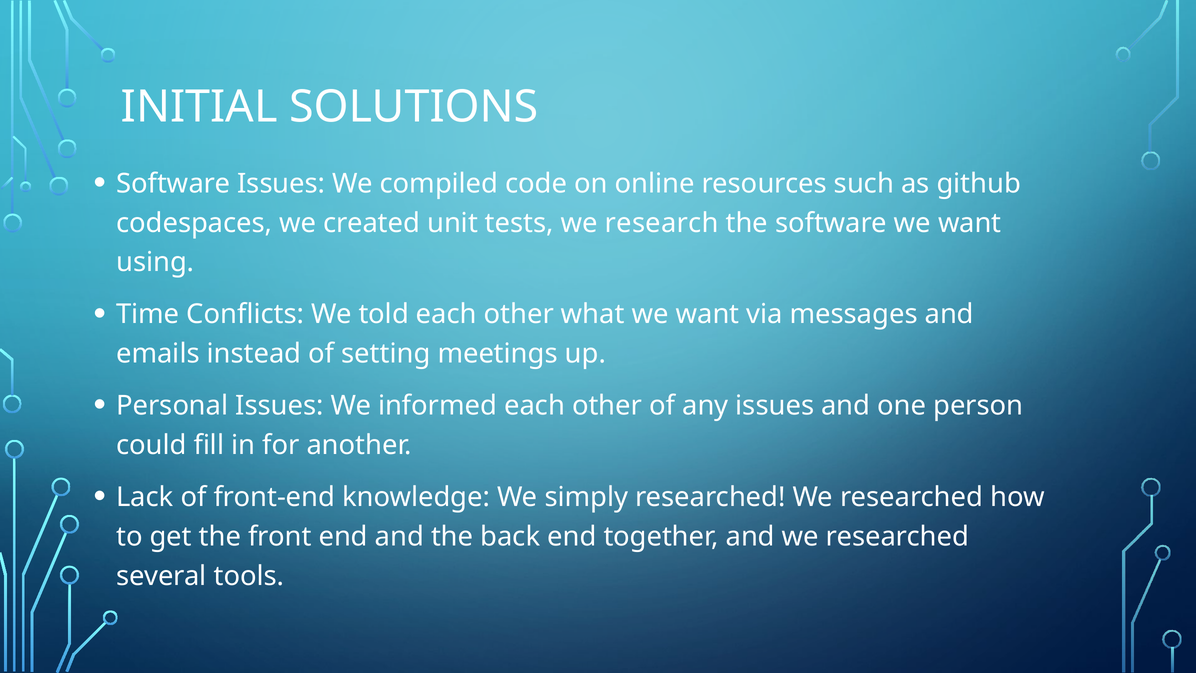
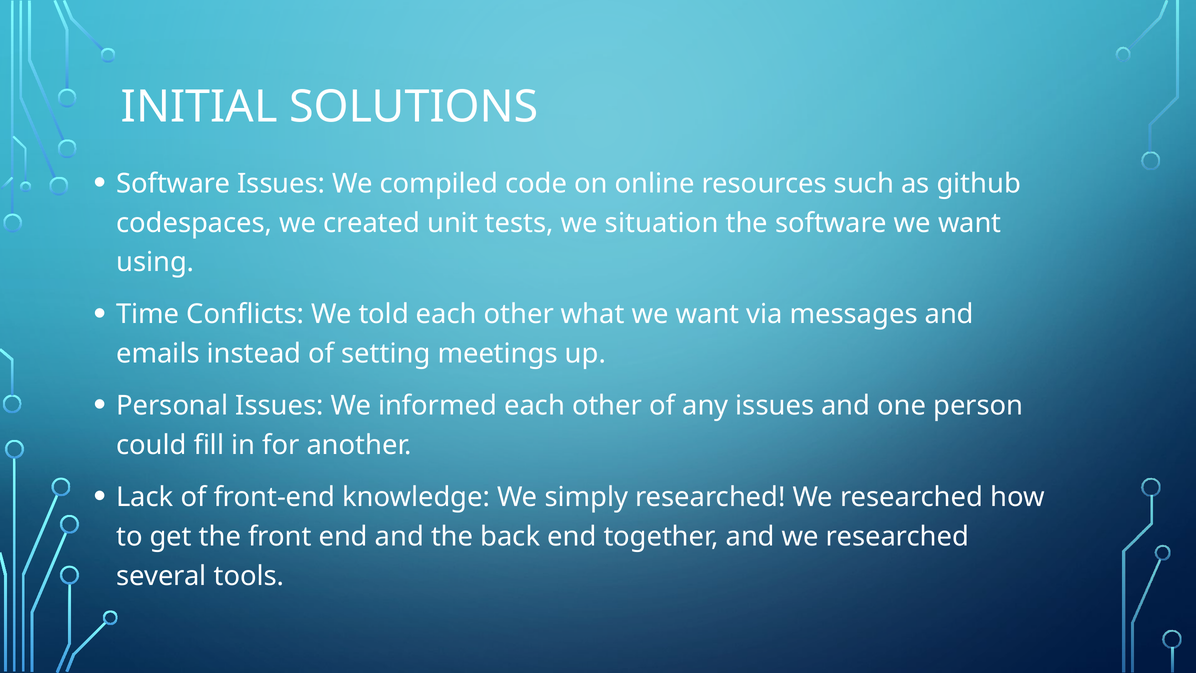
research: research -> situation (662, 223)
